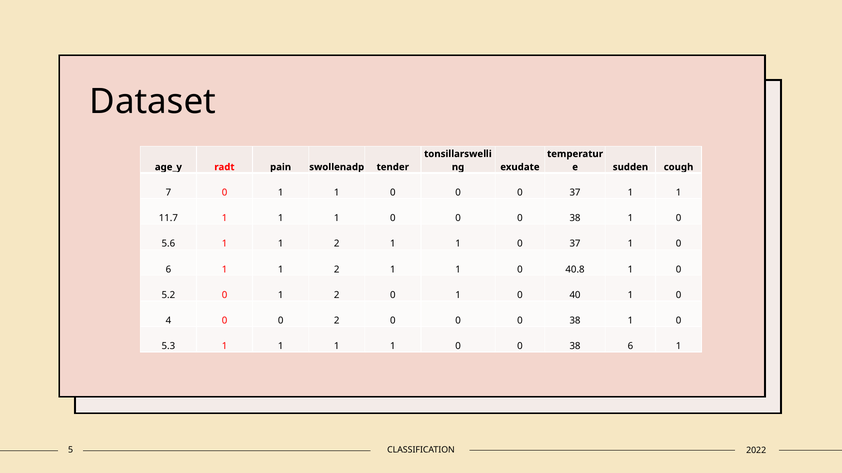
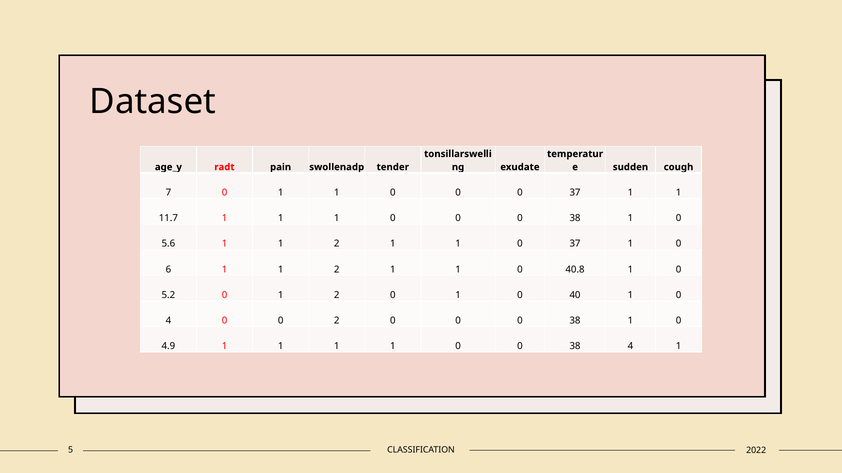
5.3: 5.3 -> 4.9 (168, 347)
38 6: 6 -> 4 (630, 347)
